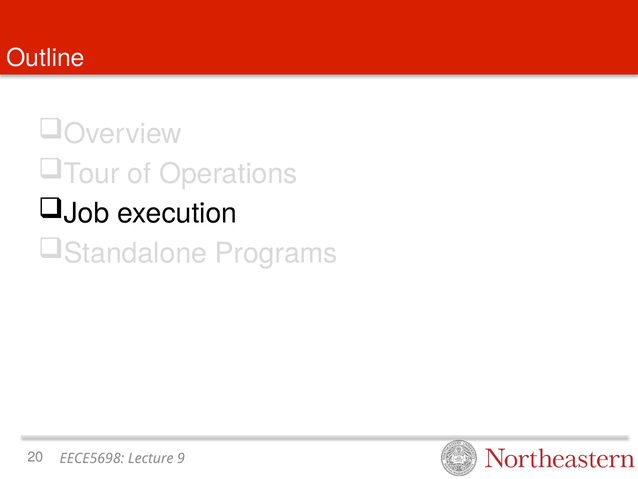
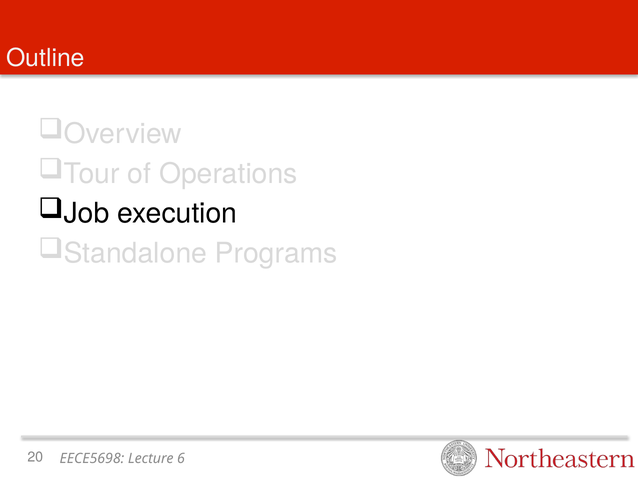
9: 9 -> 6 (181, 458)
